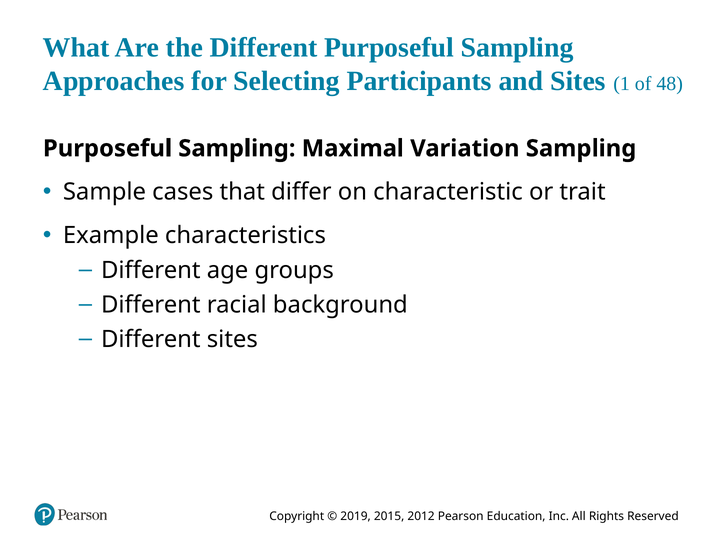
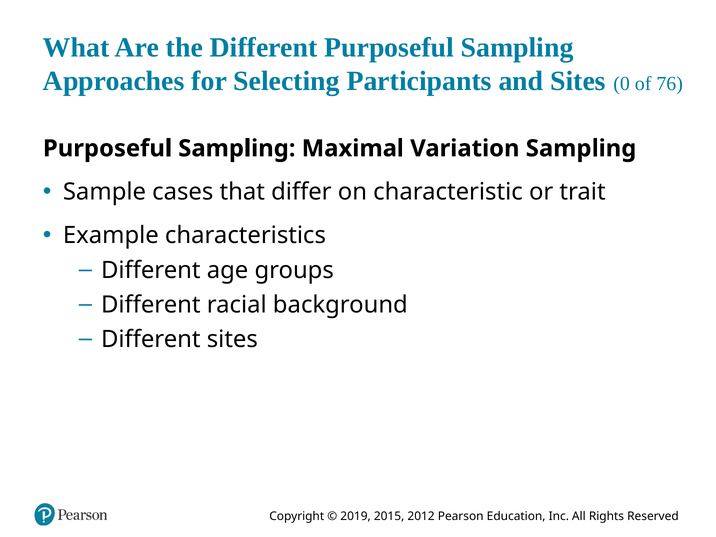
1: 1 -> 0 (622, 83)
48: 48 -> 76 (670, 83)
